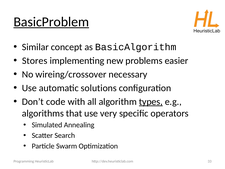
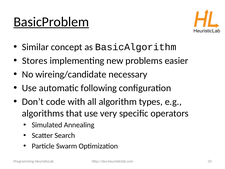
wireing/crossover: wireing/crossover -> wireing/candidate (71, 74)
solutions: solutions -> following (99, 88)
types underline: present -> none (151, 102)
